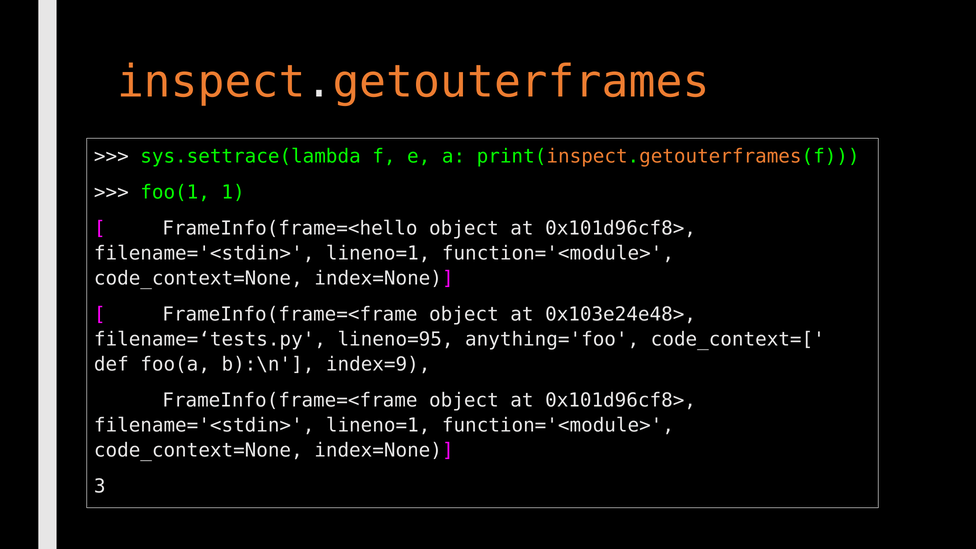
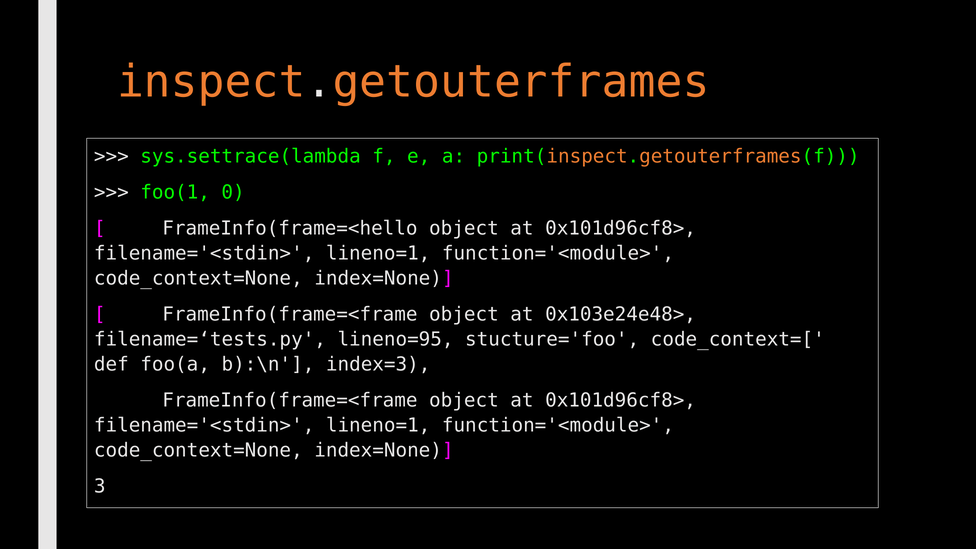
1: 1 -> 0 (233, 193)
anything='foo: anything='foo -> stucture='foo (552, 340)
index=9: index=9 -> index=3 (378, 365)
